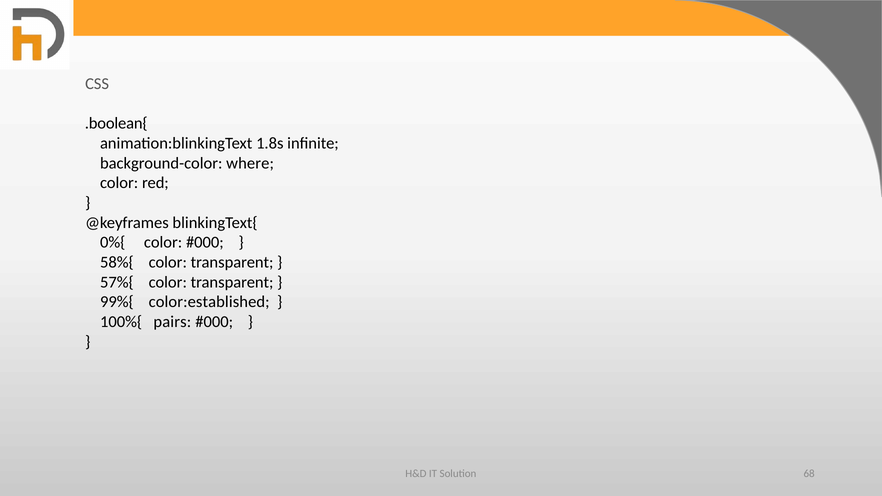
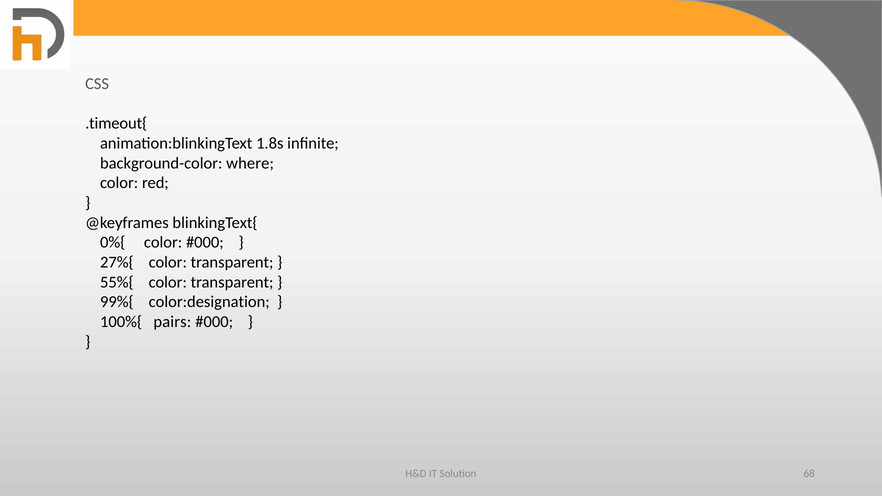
.boolean{: .boolean{ -> .timeout{ (116, 123)
58%{: 58%{ -> 27%{ (117, 262)
57%{: 57%{ -> 55%{ (117, 282)
color:established: color:established -> color:designation (209, 302)
